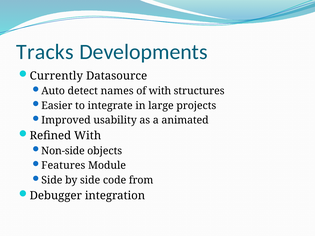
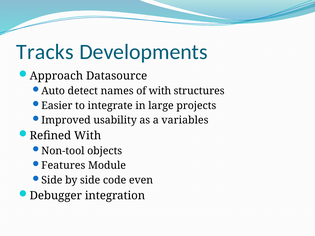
Currently: Currently -> Approach (56, 76)
animated: animated -> variables (185, 120)
Non-side: Non-side -> Non-tool (63, 151)
from: from -> even (141, 180)
